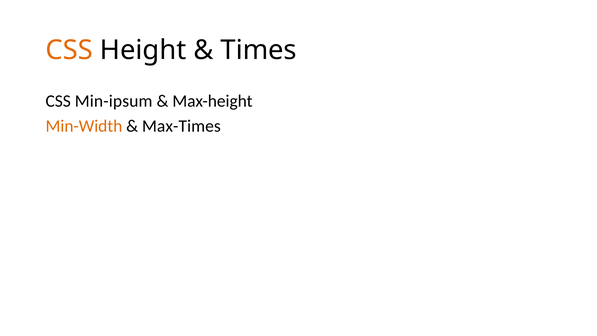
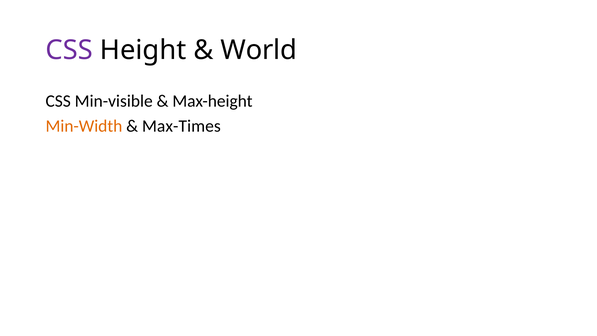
CSS colour: orange -> purple (69, 50)
Times: Times -> World (259, 50)
Min-ipsum: Min-ipsum -> Min-visible (114, 101)
